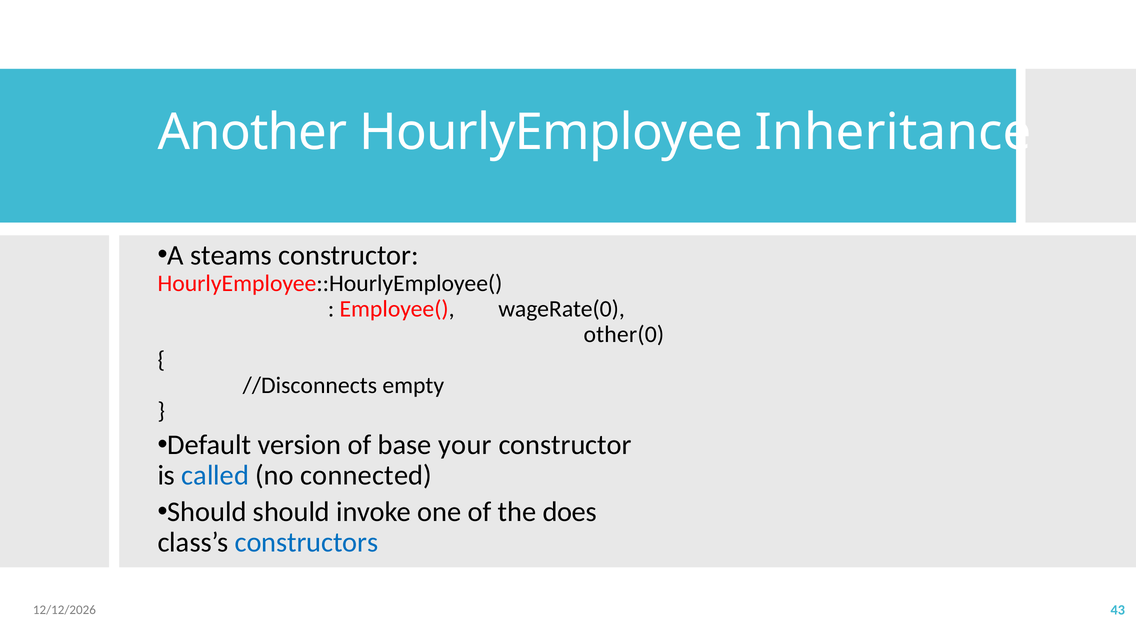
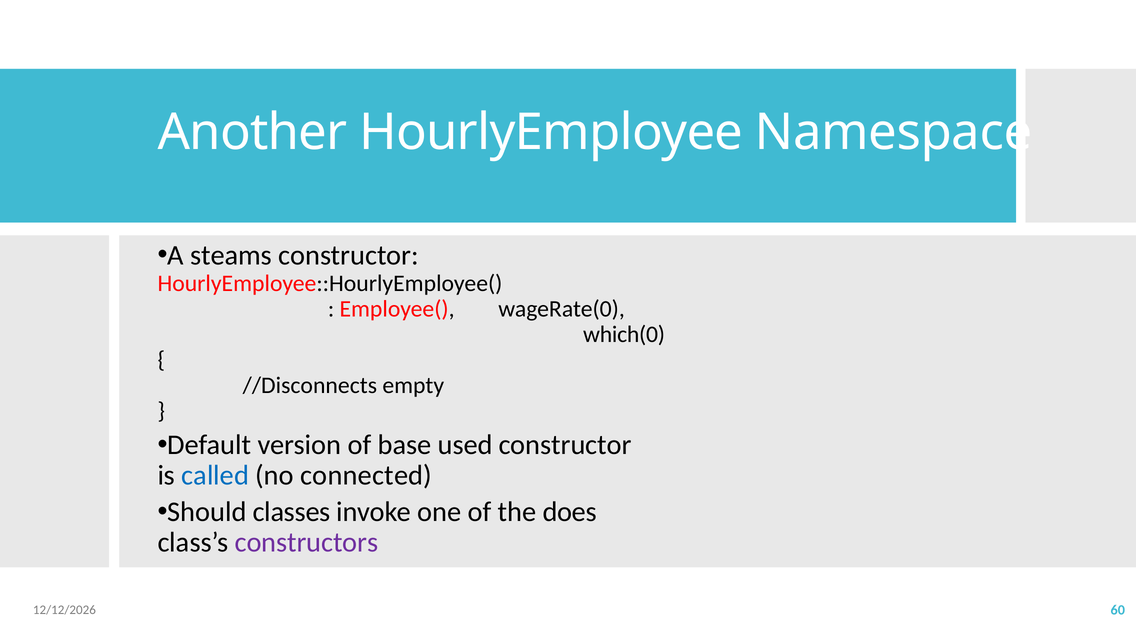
Inheritance: Inheritance -> Namespace (894, 133)
other(0: other(0 -> which(0 (624, 334)
your: your -> used (465, 445)
Should should: should -> classes (292, 512)
constructors colour: blue -> purple (306, 543)
43: 43 -> 60 (1118, 610)
